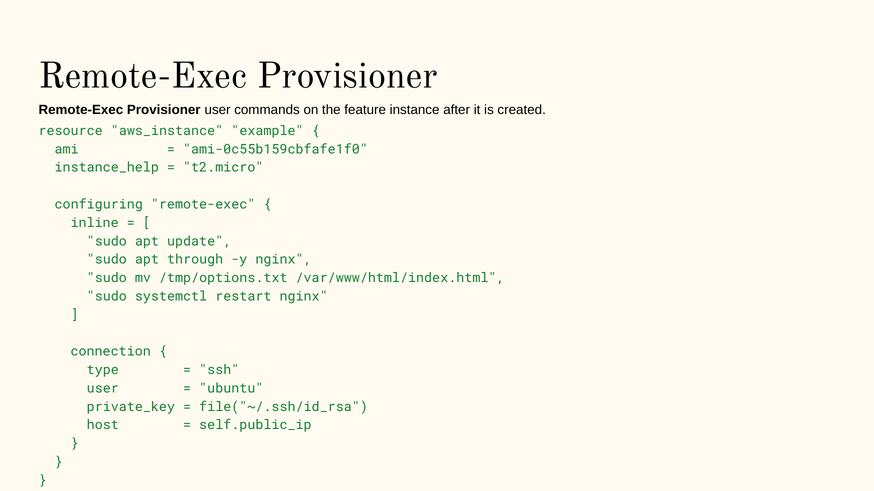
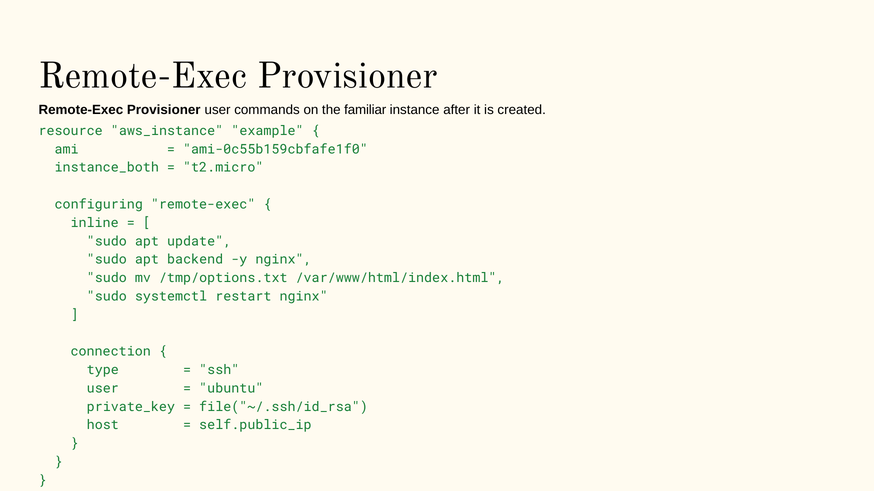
feature: feature -> familiar (365, 110)
instance_help: instance_help -> instance_both (107, 168)
through: through -> backend (195, 260)
